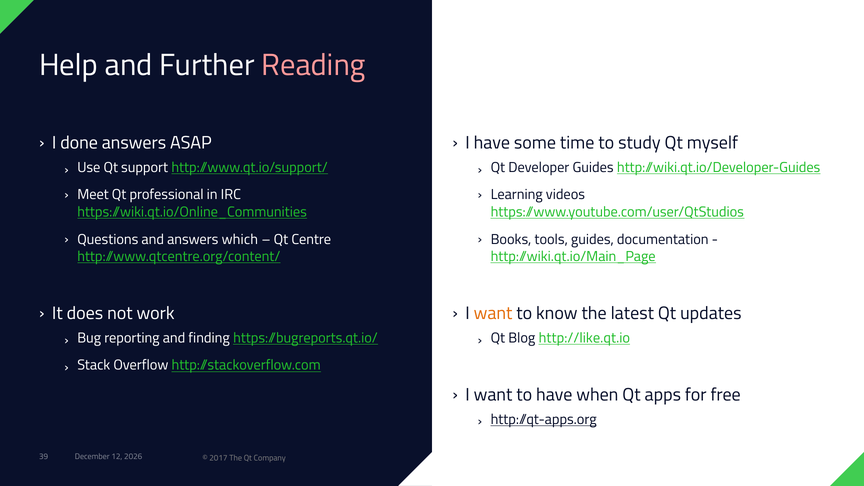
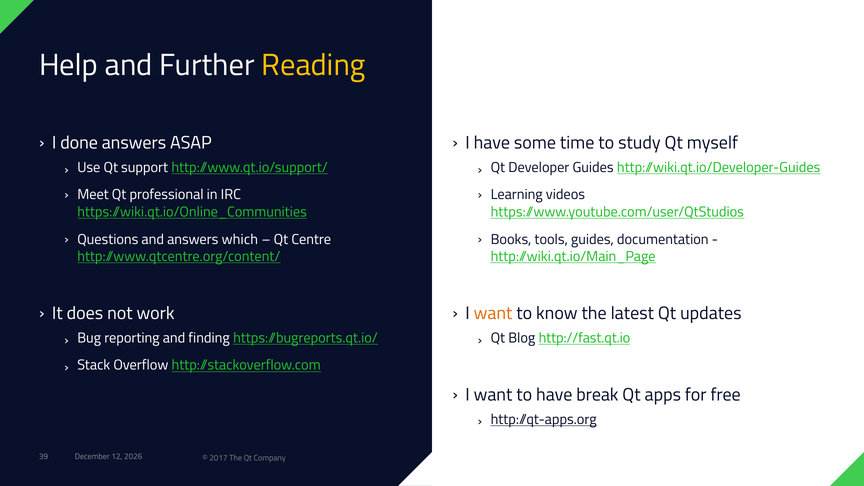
Reading colour: pink -> yellow (314, 65)
http://like.qt.io: http://like.qt.io -> http://fast.qt.io (584, 338)
when: when -> break (597, 395)
